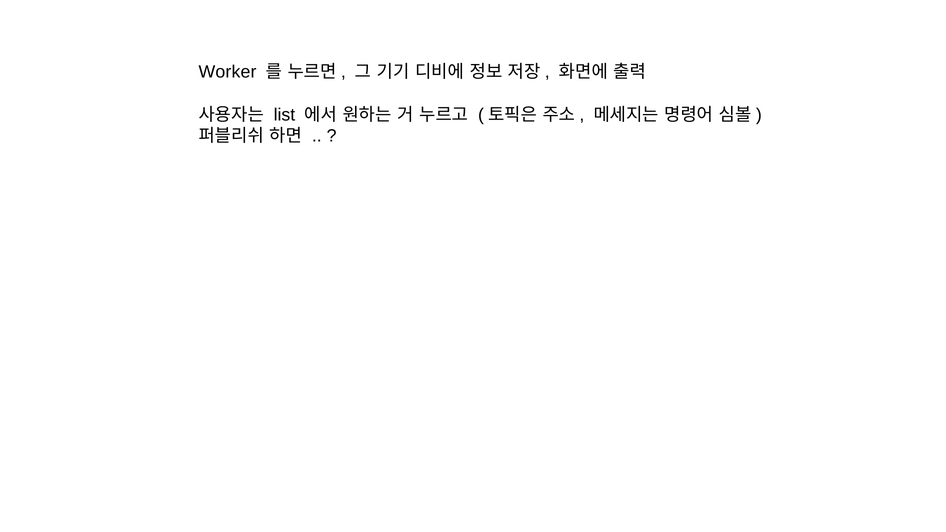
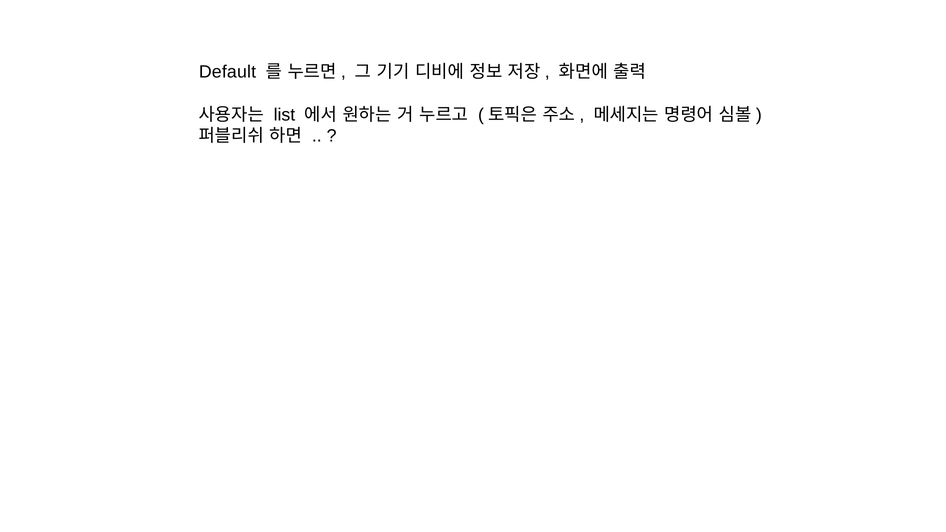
Worker: Worker -> Default (227, 72)
